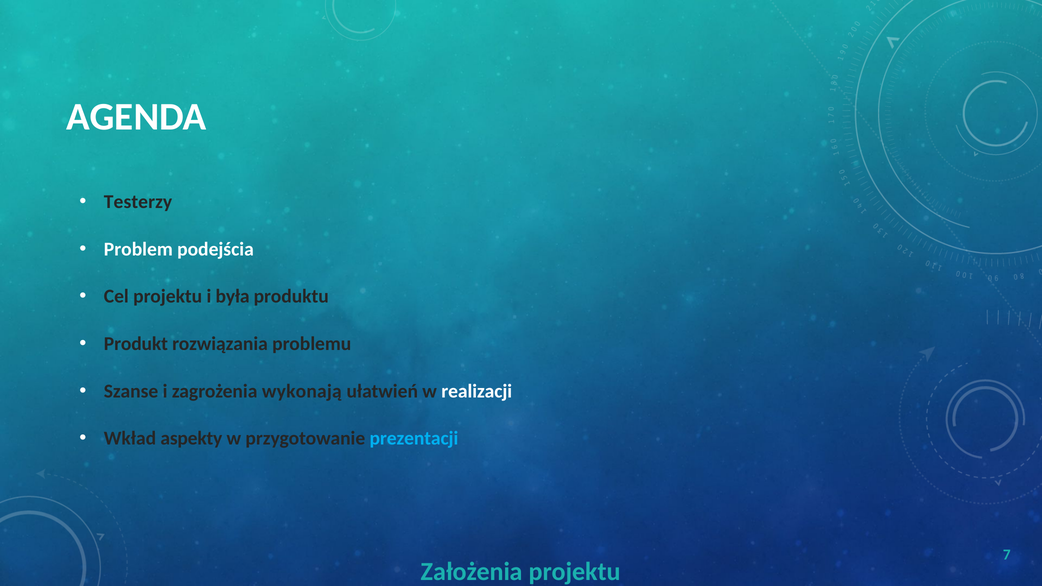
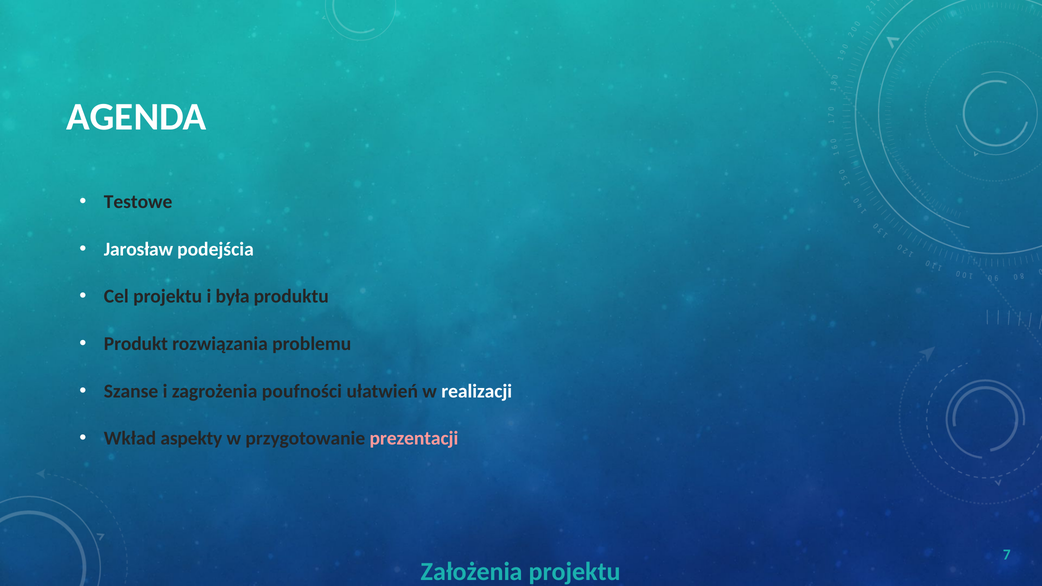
Testerzy: Testerzy -> Testowe (138, 202)
Problem: Problem -> Jarosław (138, 249)
wykonają: wykonają -> poufności (302, 391)
prezentacji colour: light blue -> pink (414, 439)
